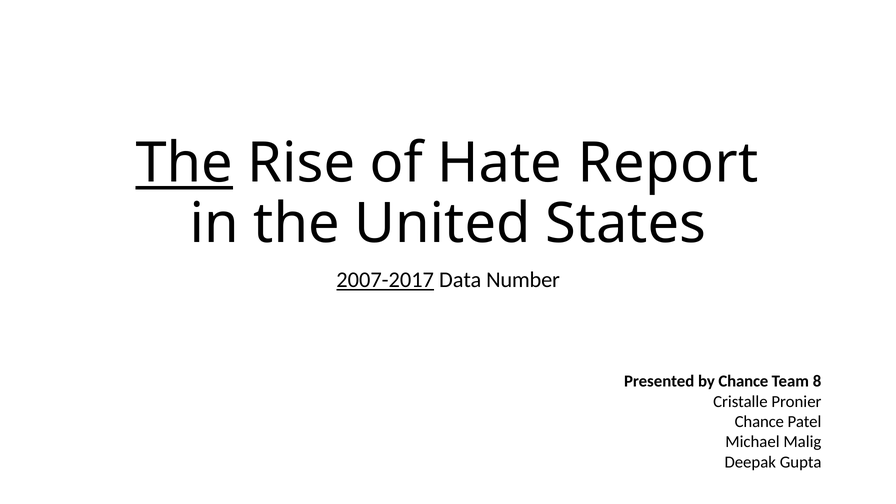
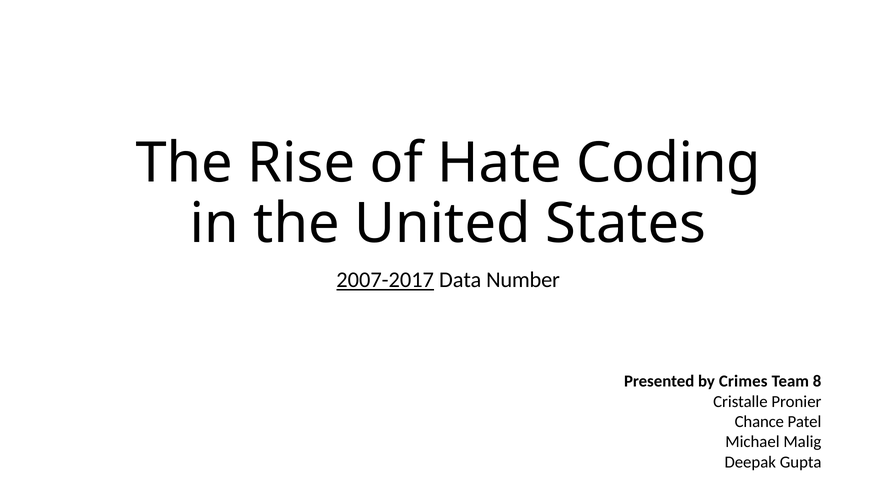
The underline: present -> none (184, 164)
Report: Report -> Coding (669, 164)
by Chance: Chance -> Crimes (743, 381)
